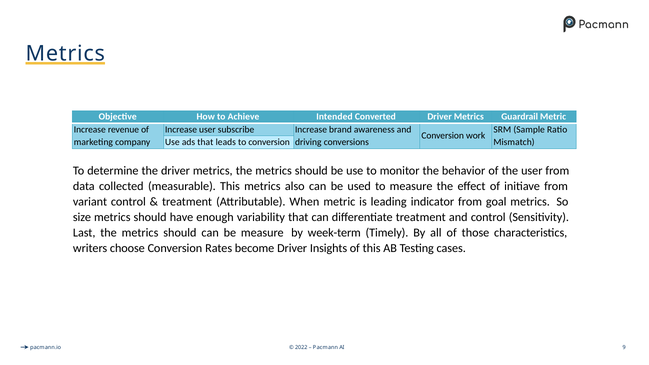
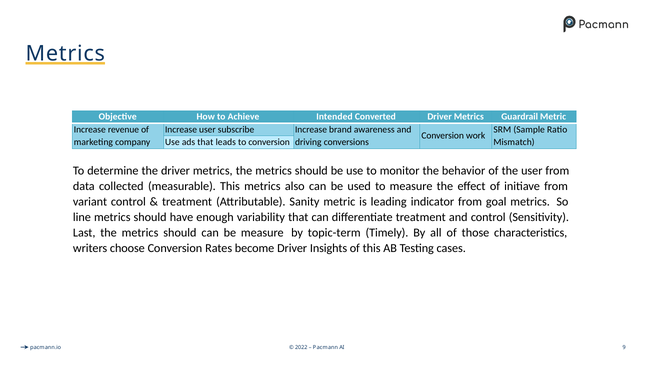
When: When -> Sanity (304, 202)
size: size -> line (82, 217)
week-term: week-term -> topic-term (334, 233)
